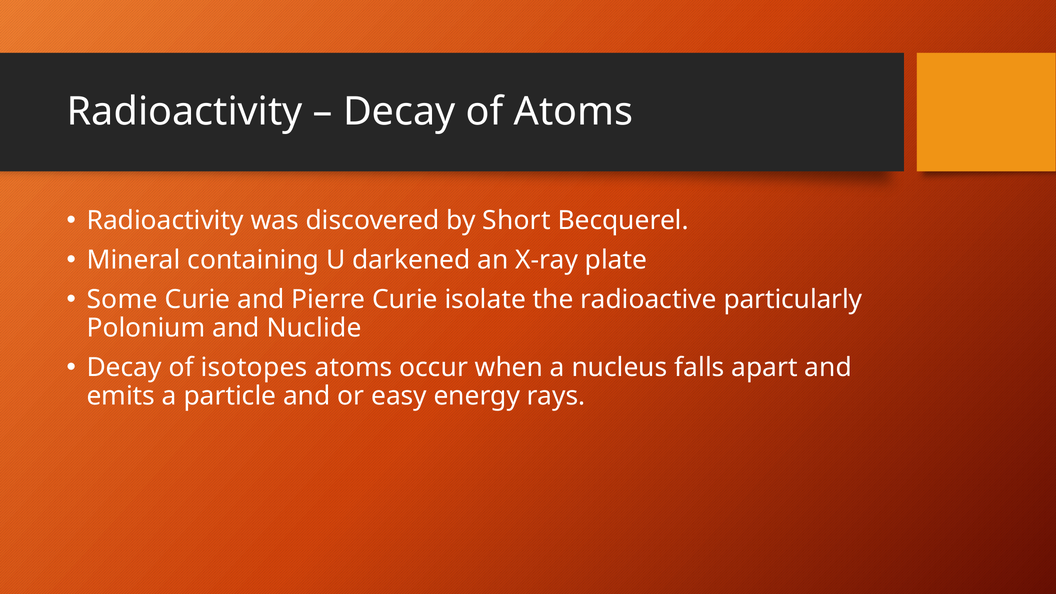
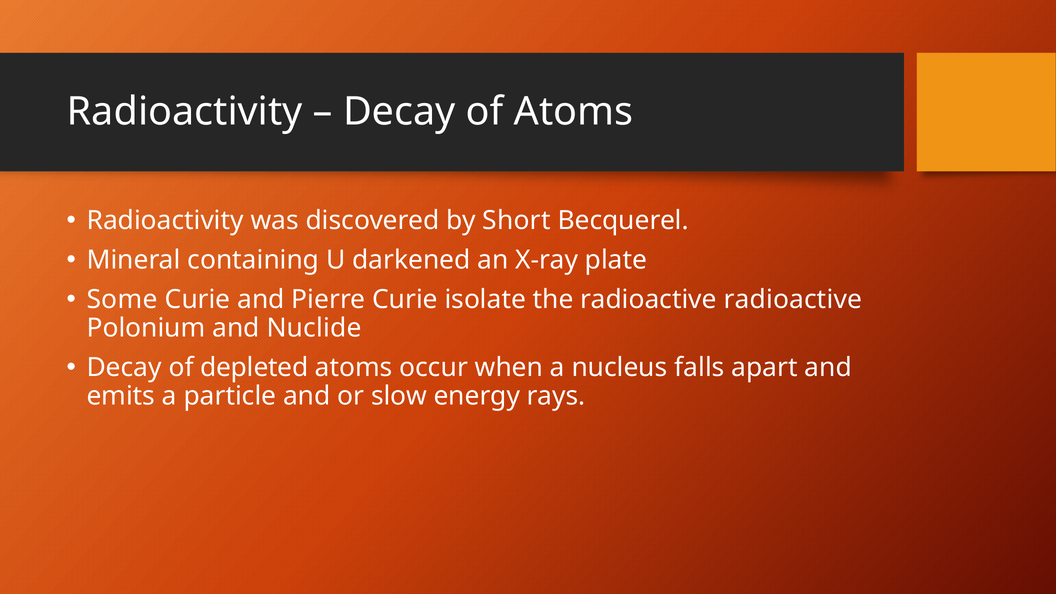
radioactive particularly: particularly -> radioactive (793, 299)
isotopes: isotopes -> depleted (254, 367)
easy: easy -> slow (399, 396)
